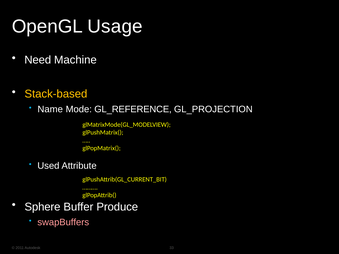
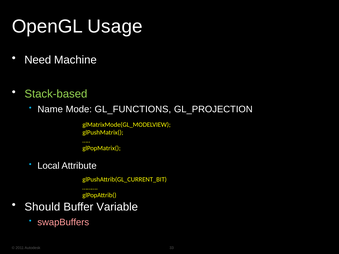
Stack-based colour: yellow -> light green (56, 94)
GL_REFERENCE: GL_REFERENCE -> GL_FUNCTIONS (133, 109)
Used: Used -> Local (48, 166)
Sphere: Sphere -> Should (42, 207)
Produce: Produce -> Variable (117, 207)
